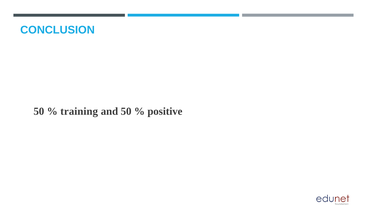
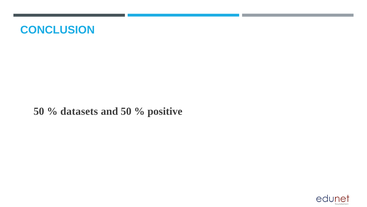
training: training -> datasets (79, 111)
